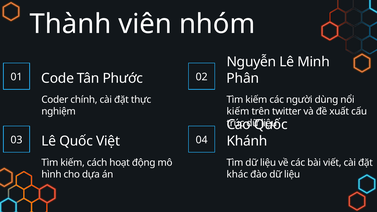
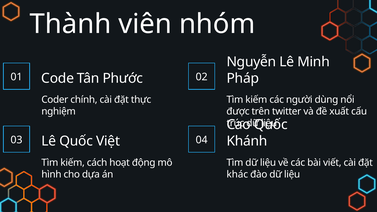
Phân: Phân -> Pháp (243, 78)
kiếm: kiếm -> được (238, 112)
